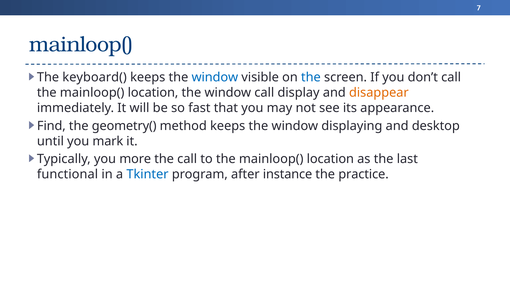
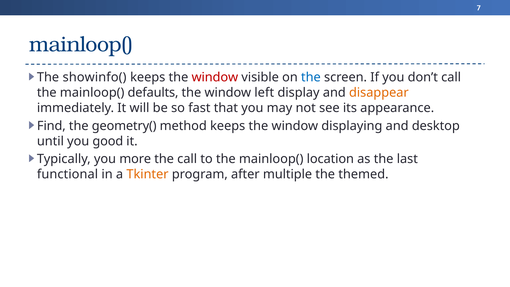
keyboard(: keyboard( -> showinfo( (95, 77)
window colour: blue -> red (215, 77)
location: location -> defaults (153, 93)
window call: call -> left (264, 93)
mark: mark -> good (108, 141)
Tkinter colour: blue -> orange (147, 174)
instance: instance -> multiple (288, 174)
practice: practice -> themed (363, 174)
